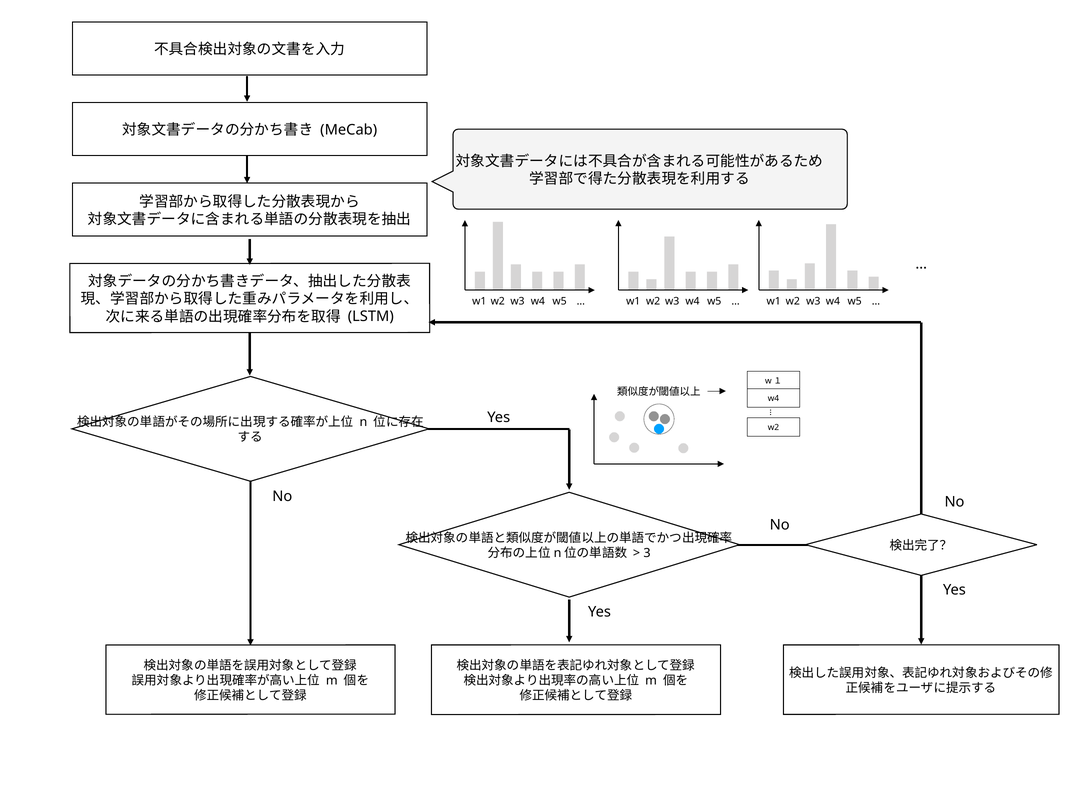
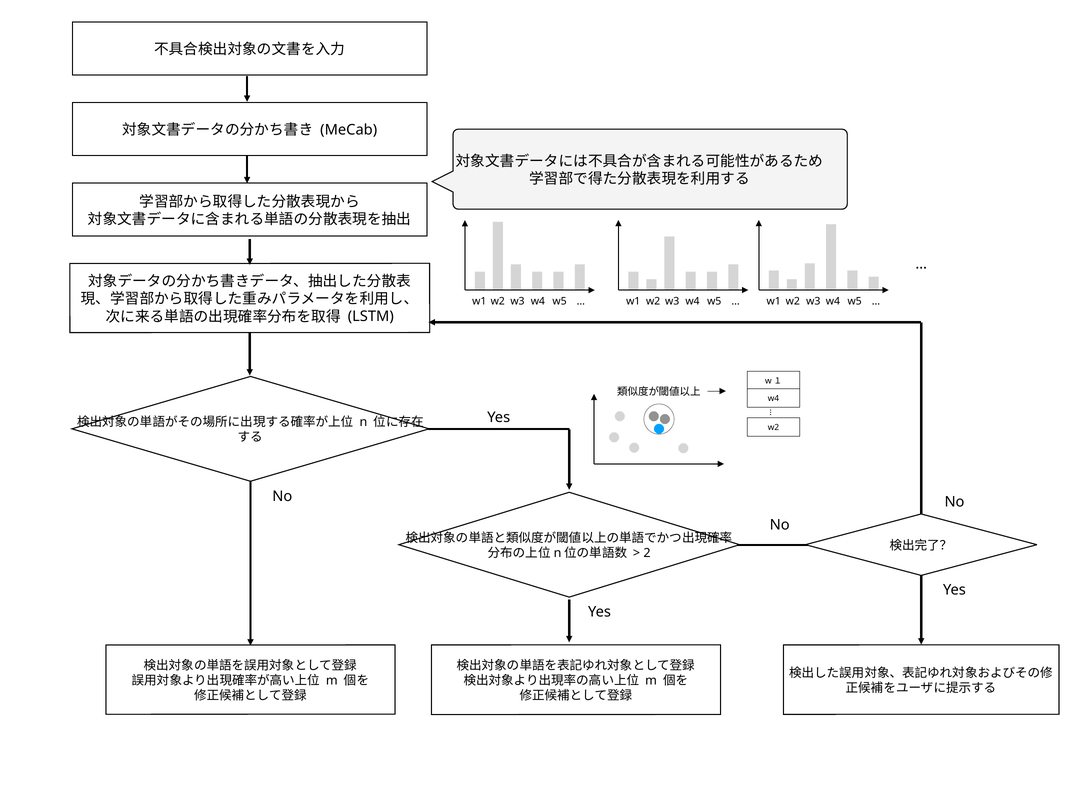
3: 3 -> 2 (647, 553)
